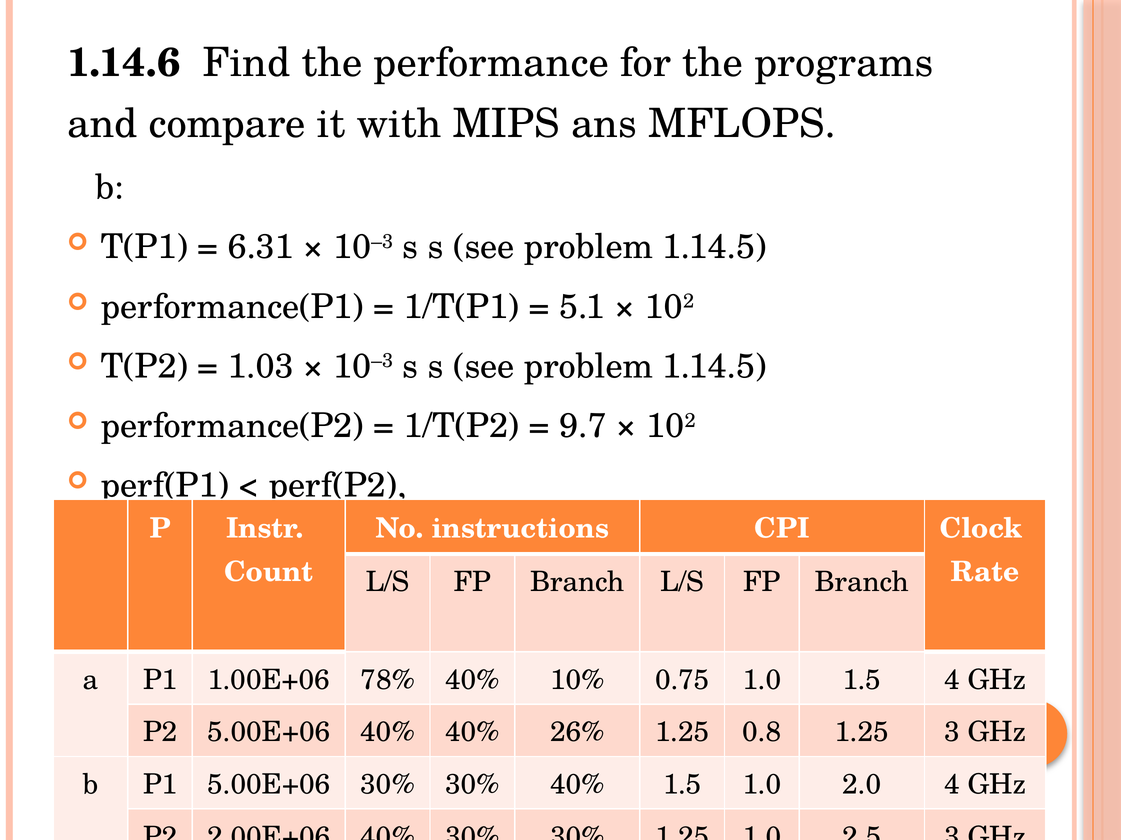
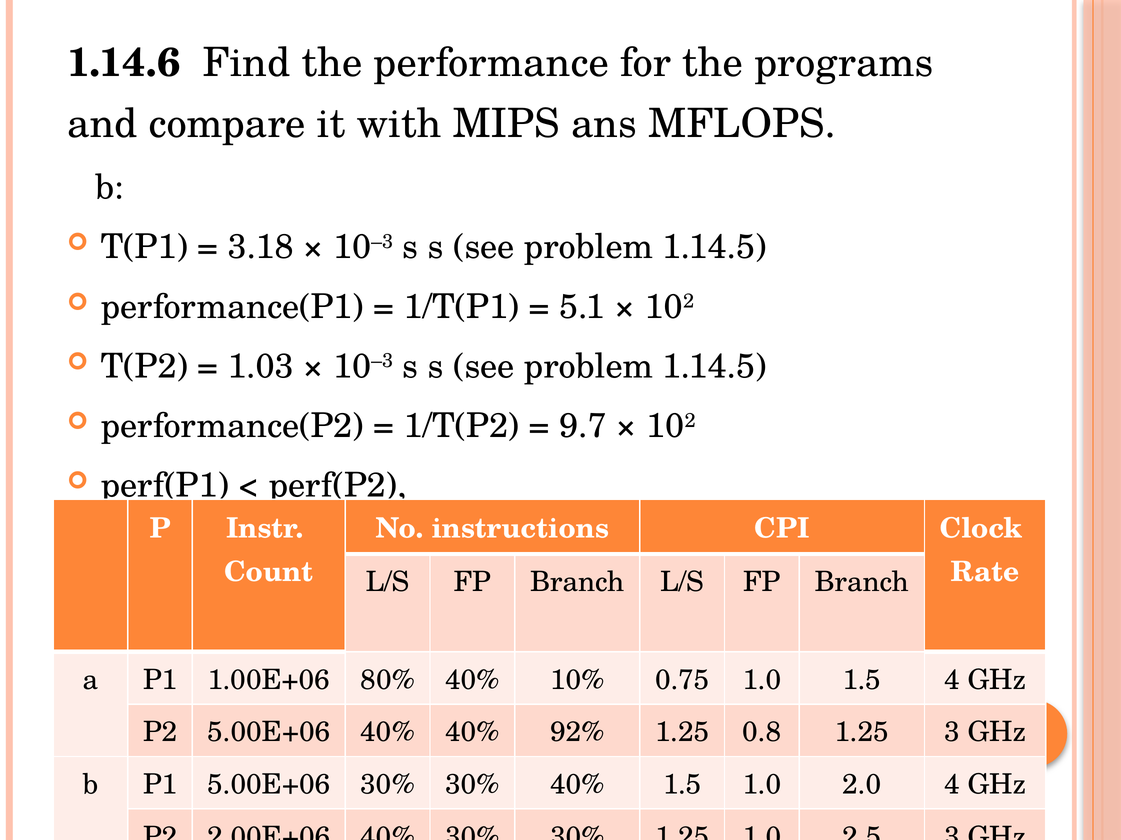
6.31: 6.31 -> 3.18 (261, 247)
78%: 78% -> 80% (388, 680)
26%: 26% -> 92% (577, 733)
